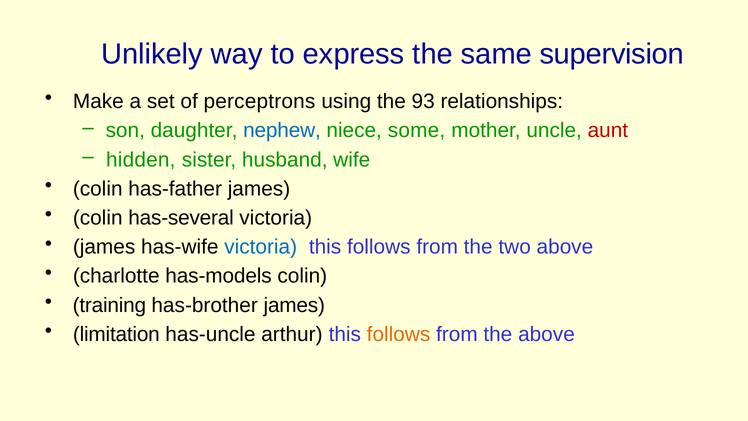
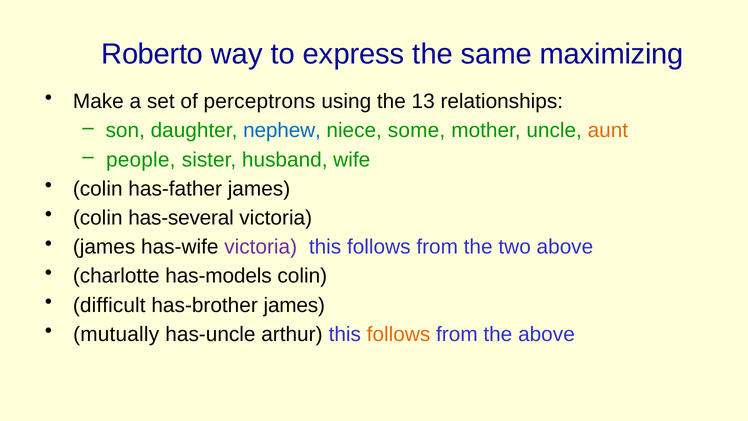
Unlikely: Unlikely -> Roberto (152, 54)
supervision: supervision -> maximizing (612, 54)
93: 93 -> 13 (423, 101)
aunt colour: red -> orange (608, 130)
hidden: hidden -> people (141, 160)
victoria colour: blue -> purple (261, 247)
training: training -> difficult (109, 305)
limitation: limitation -> mutually (116, 334)
